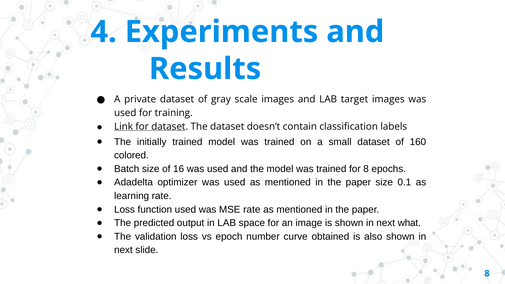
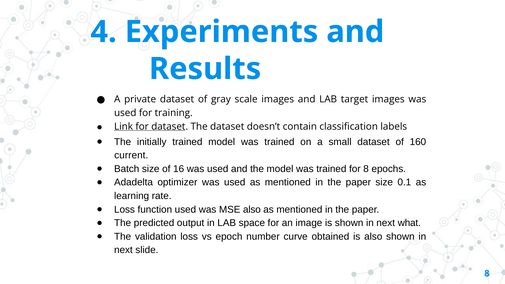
colored: colored -> current (131, 155)
MSE rate: rate -> also (252, 209)
